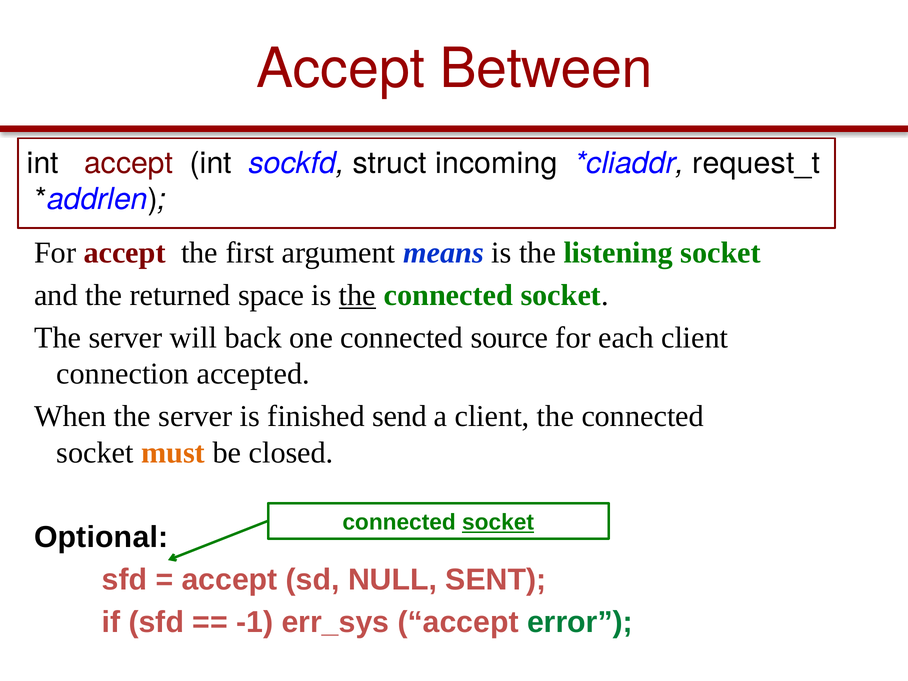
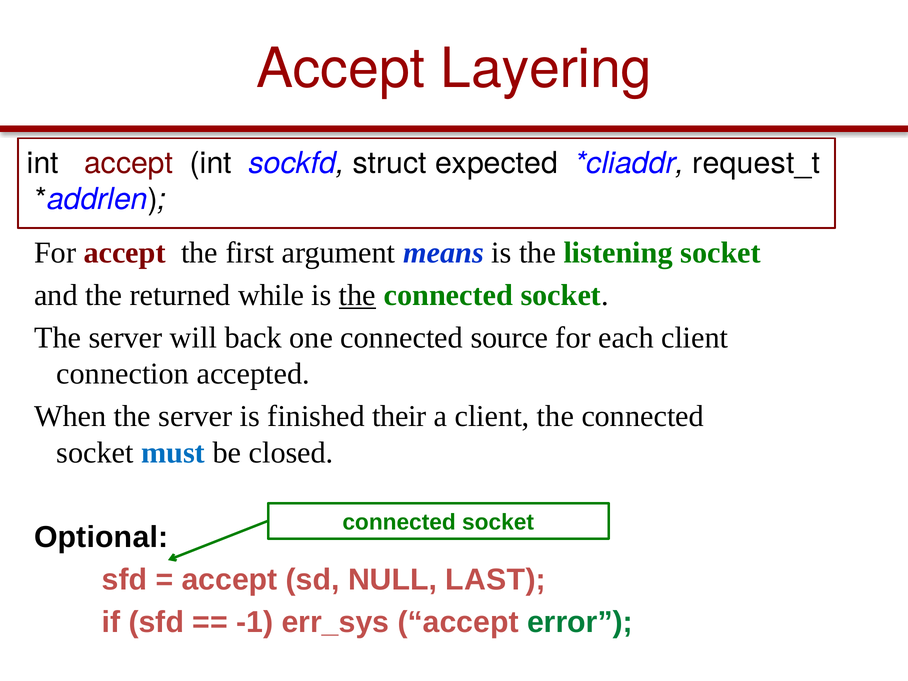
Between: Between -> Layering (546, 69)
incoming: incoming -> expected (497, 163)
space: space -> while (271, 295)
send: send -> their (399, 416)
must colour: orange -> blue (173, 453)
socket underline: present -> none (498, 522)
SENT: SENT -> LAST (496, 580)
